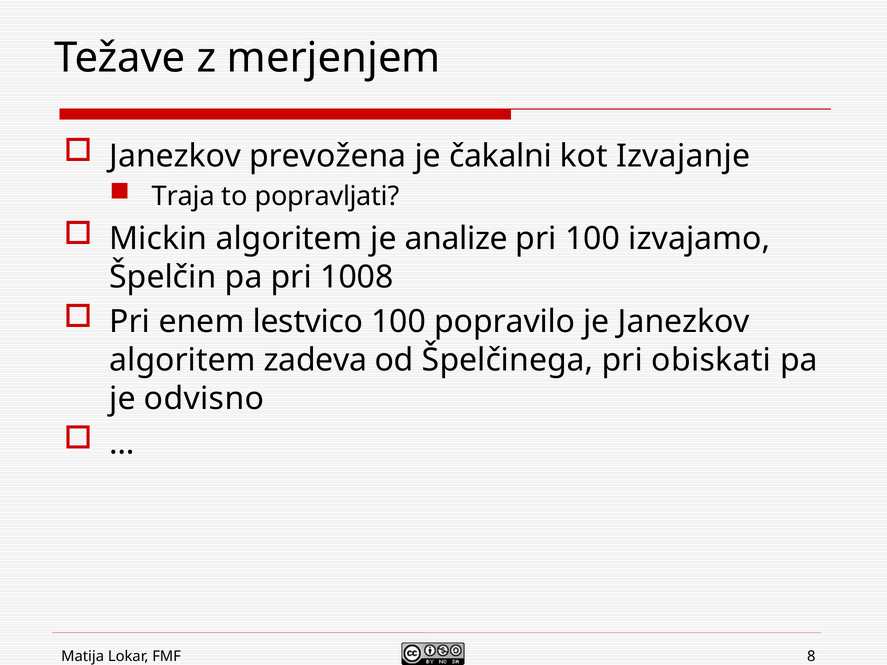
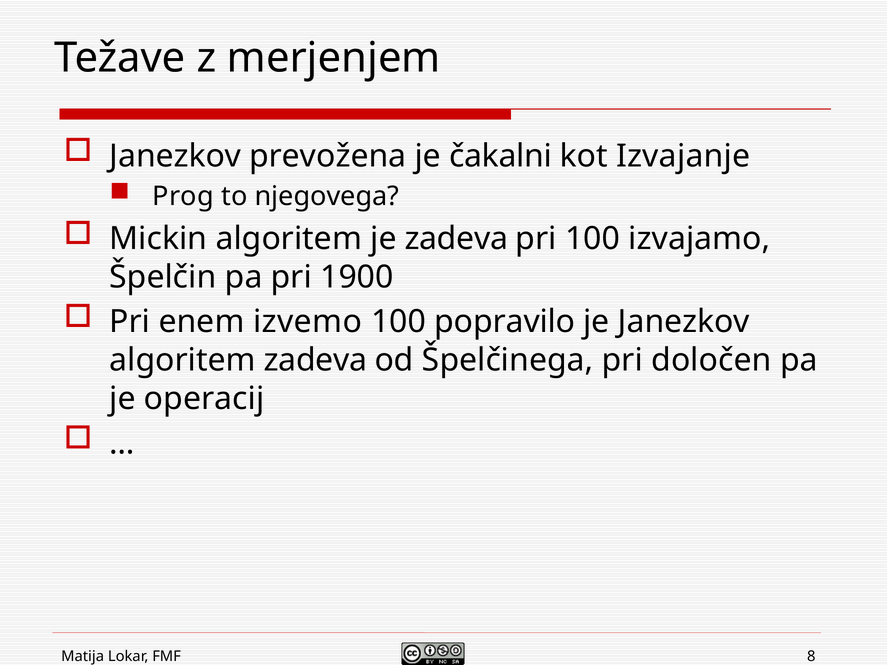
Traja: Traja -> Prog (183, 197)
popravljati: popravljati -> njegovega (327, 197)
je analize: analize -> zadeva (456, 239)
1008: 1008 -> 1900 (357, 277)
lestvico: lestvico -> izvemo (308, 322)
obiskati: obiskati -> določen (711, 360)
odvisno: odvisno -> operacij (204, 399)
